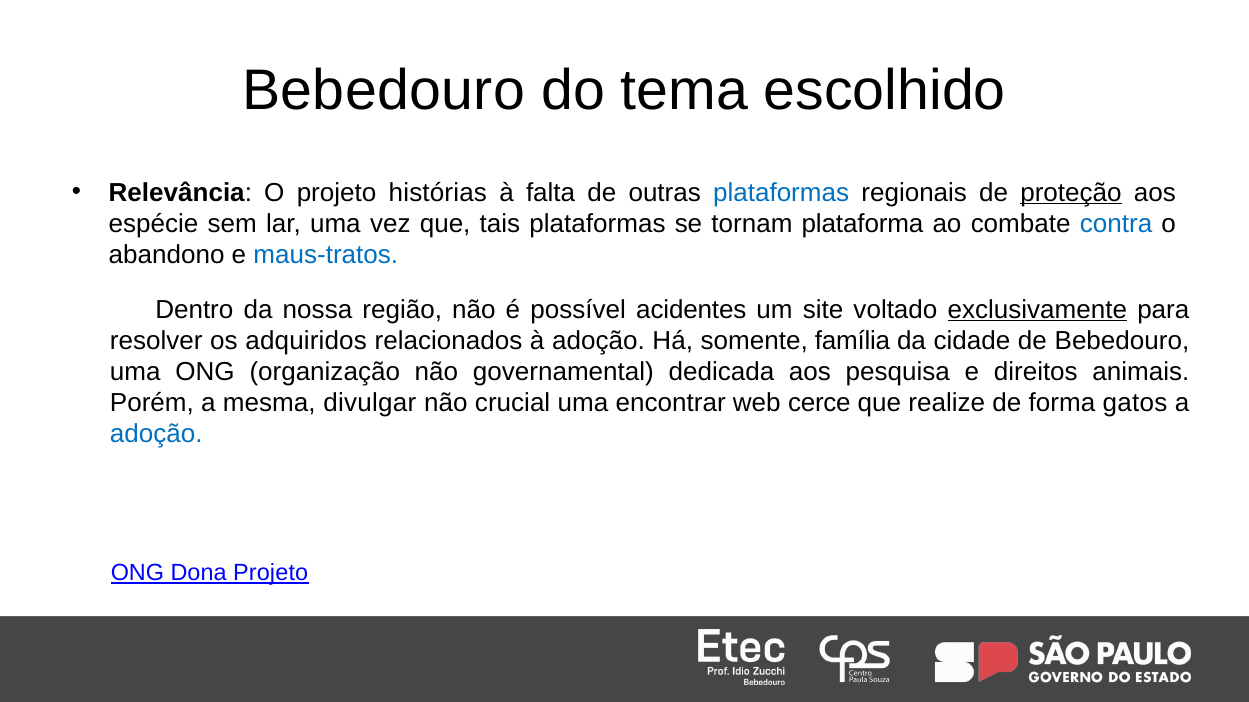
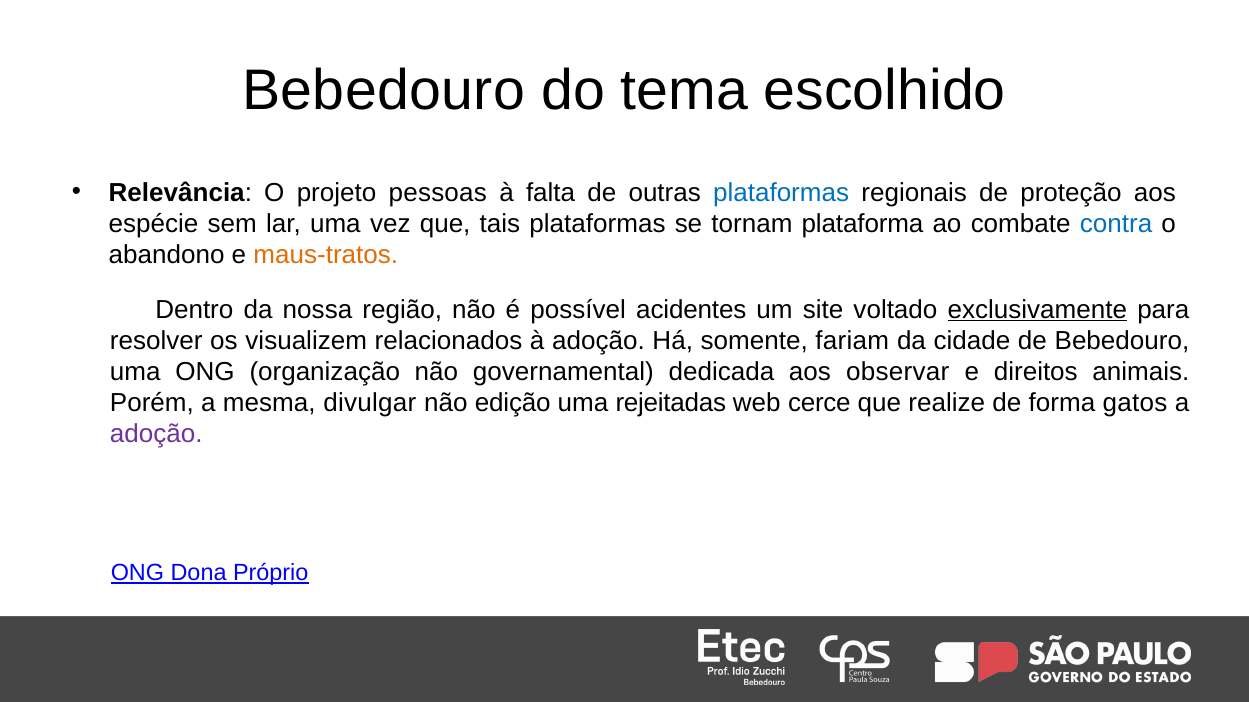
histórias: histórias -> pessoas (438, 193)
proteção underline: present -> none (1071, 193)
maus-tratos colour: blue -> orange (326, 255)
adquiridos: adquiridos -> visualizem (306, 341)
família: família -> fariam (852, 341)
pesquisa: pesquisa -> observar (898, 372)
crucial: crucial -> edição (513, 403)
encontrar: encontrar -> rejeitadas (671, 403)
adoção colour: blue -> purple (156, 435)
Dona Projeto: Projeto -> Próprio (271, 573)
